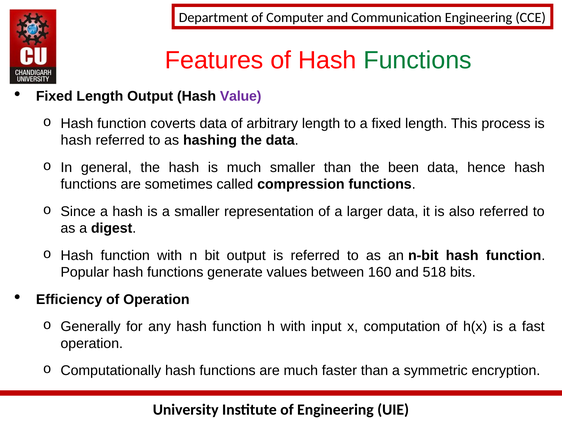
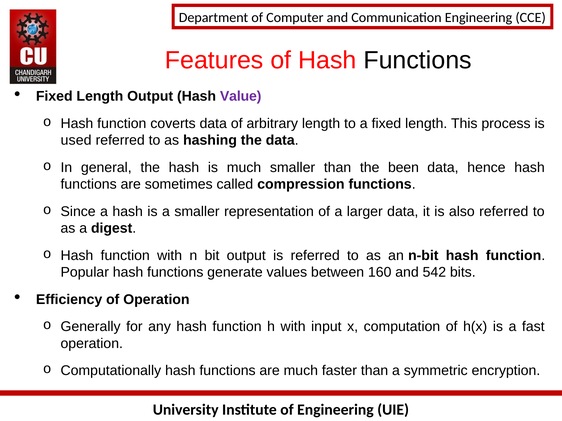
Functions colour: green -> black (418, 60)
hash: hash -> used (76, 141)
518: 518 -> 542 (434, 273)
